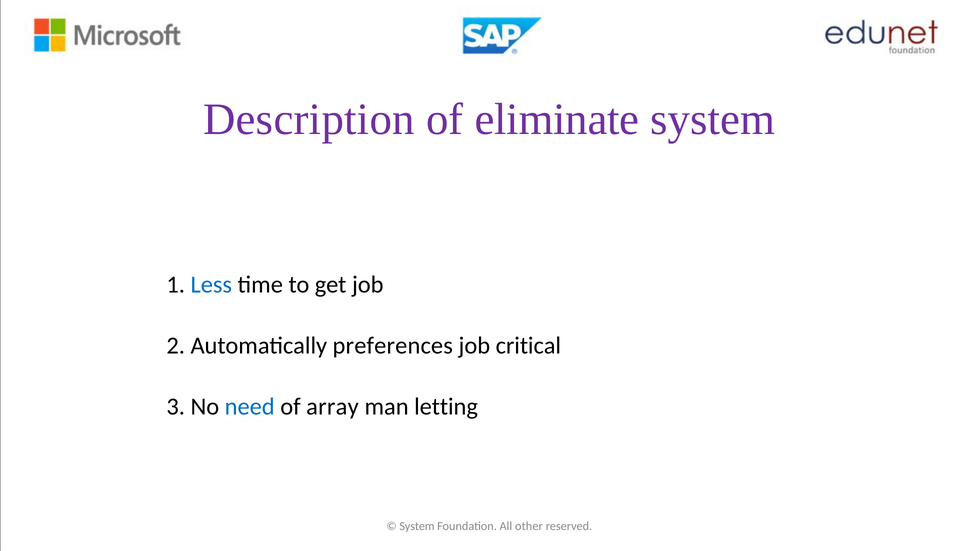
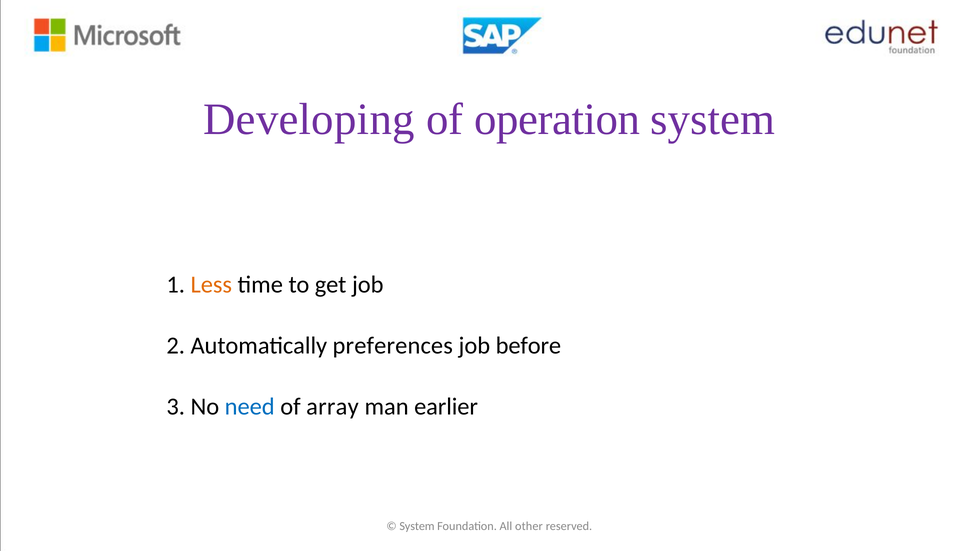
Description: Description -> Developing (309, 120)
eliminate: eliminate -> operation (557, 120)
Less colour: blue -> orange (211, 285)
critical: critical -> before (528, 345)
letting: letting -> earlier (446, 406)
